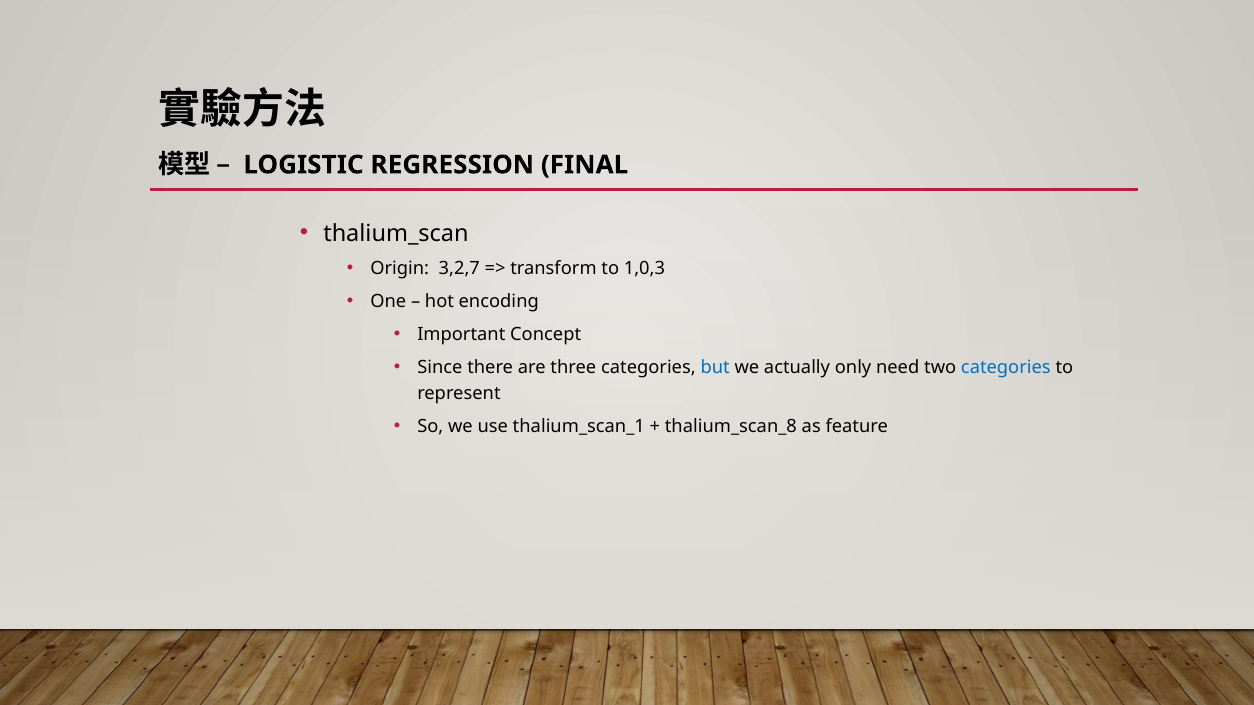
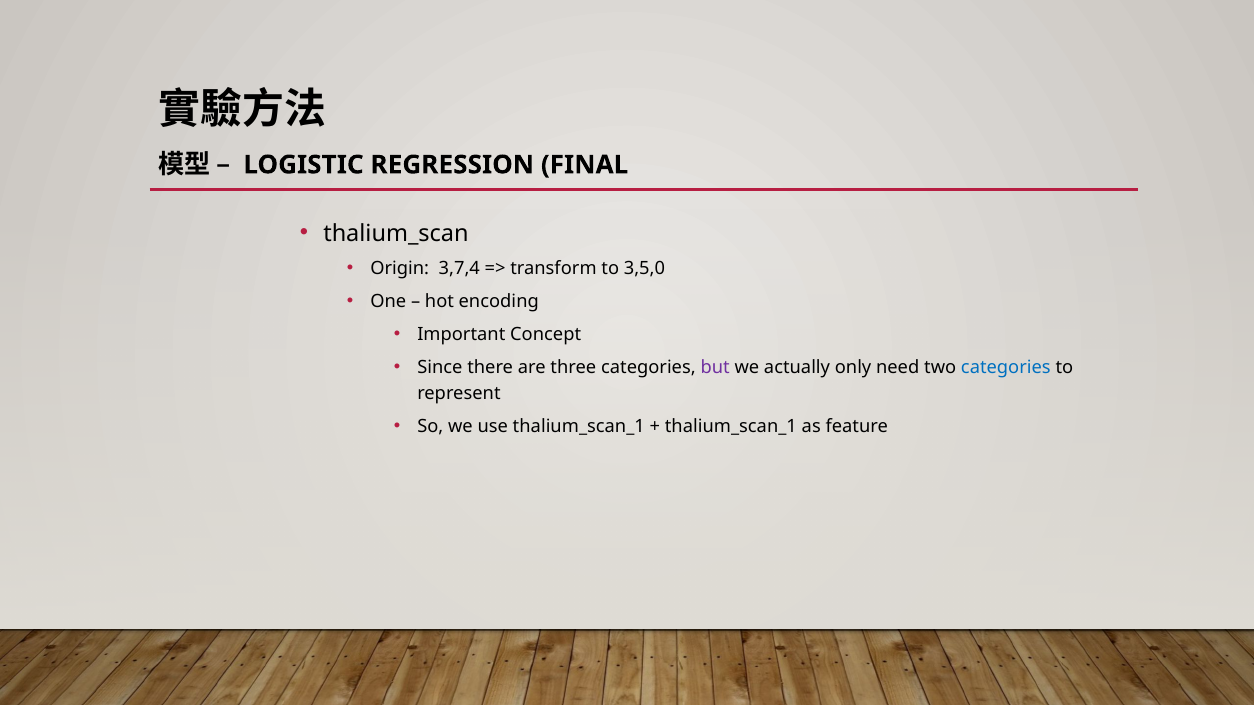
3,2,7: 3,2,7 -> 3,7,4 (459, 269)
1,0,3: 1,0,3 -> 3,5,0 (644, 269)
but colour: blue -> purple (715, 368)
thalium_scan_8: thalium_scan_8 -> thalium_scan_1 (731, 427)
